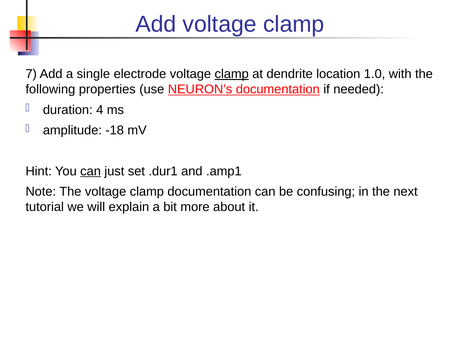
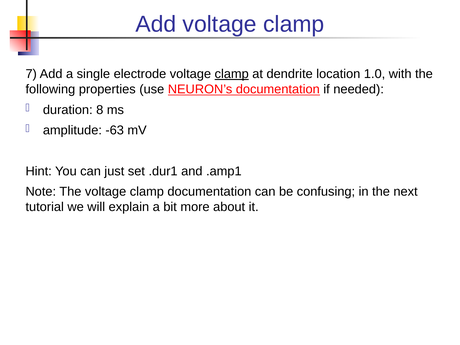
4: 4 -> 8 (100, 110)
-18: -18 -> -63 (115, 130)
can underline: present -> none (91, 171)
